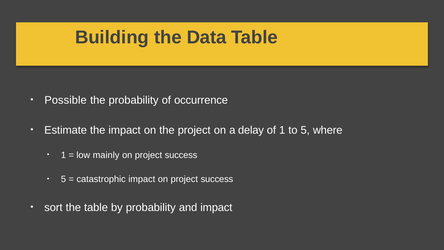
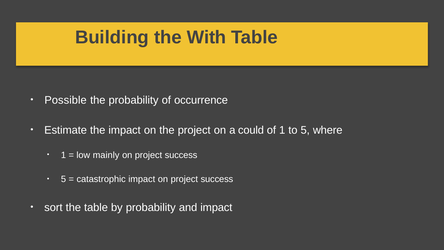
Data: Data -> With (207, 37)
delay: delay -> could (251, 130)
